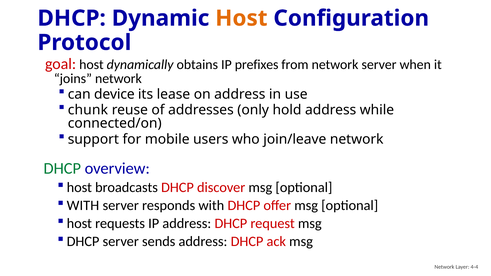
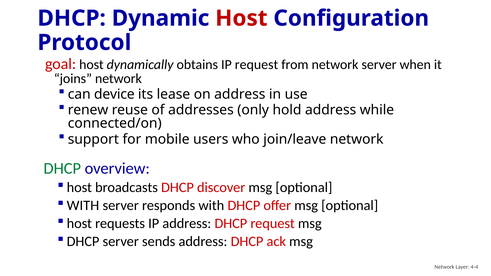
Host colour: orange -> red (241, 18)
IP prefixes: prefixes -> request (257, 65)
chunk: chunk -> renew (88, 110)
